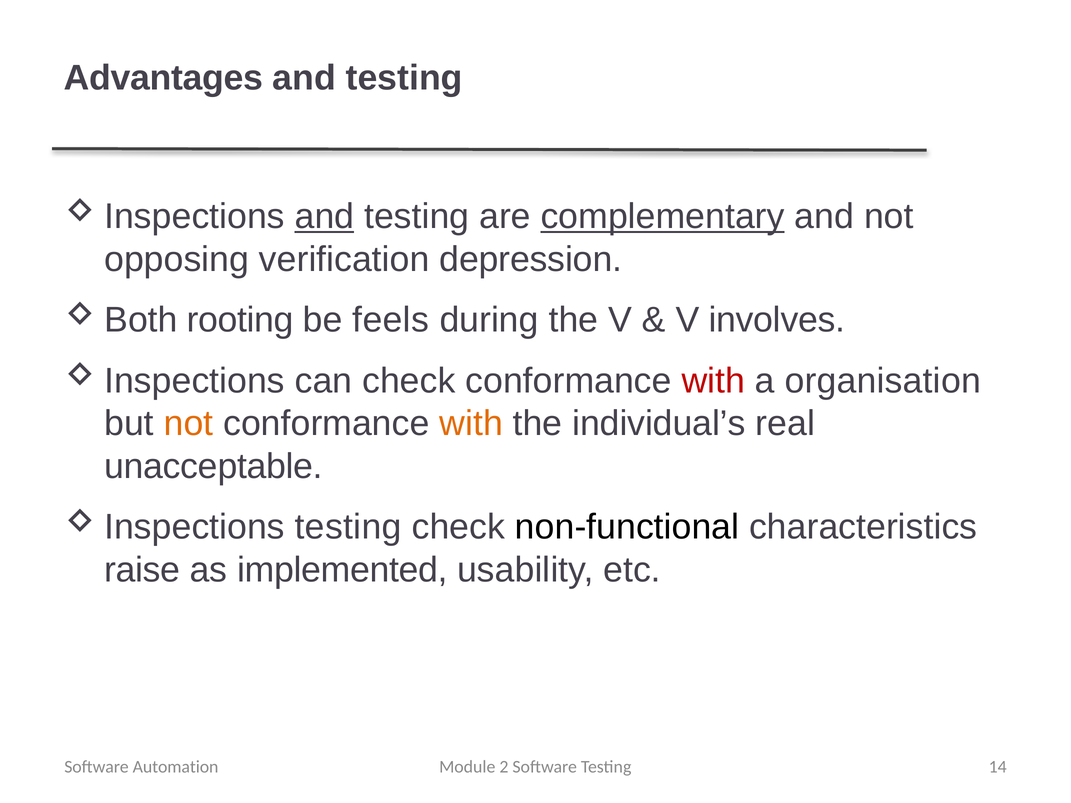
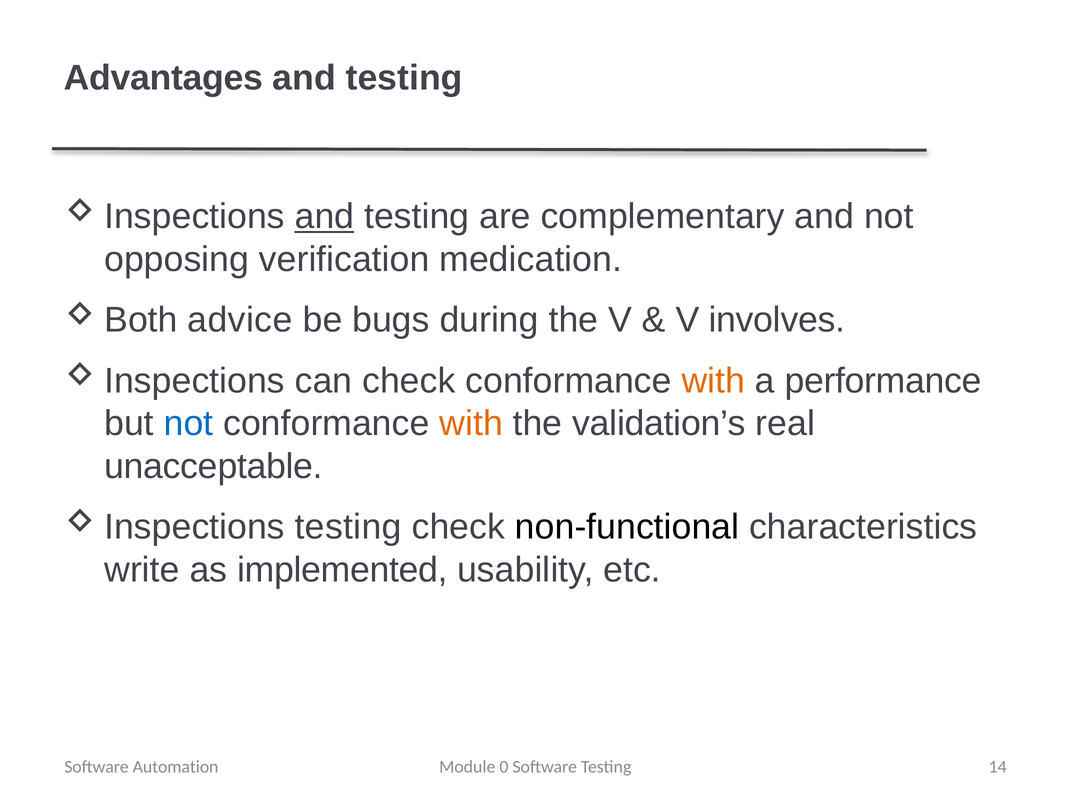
complementary underline: present -> none (663, 217)
depression: depression -> medication (531, 259)
rooting: rooting -> advice (240, 320)
feels: feels -> bugs (391, 320)
with colour: red -> orange (713, 381)
organisation: organisation -> performance (883, 381)
not colour: orange -> blue (189, 424)
individual’s: individual’s -> validation’s (659, 424)
raise: raise -> write (142, 570)
2: 2 -> 0 (504, 767)
